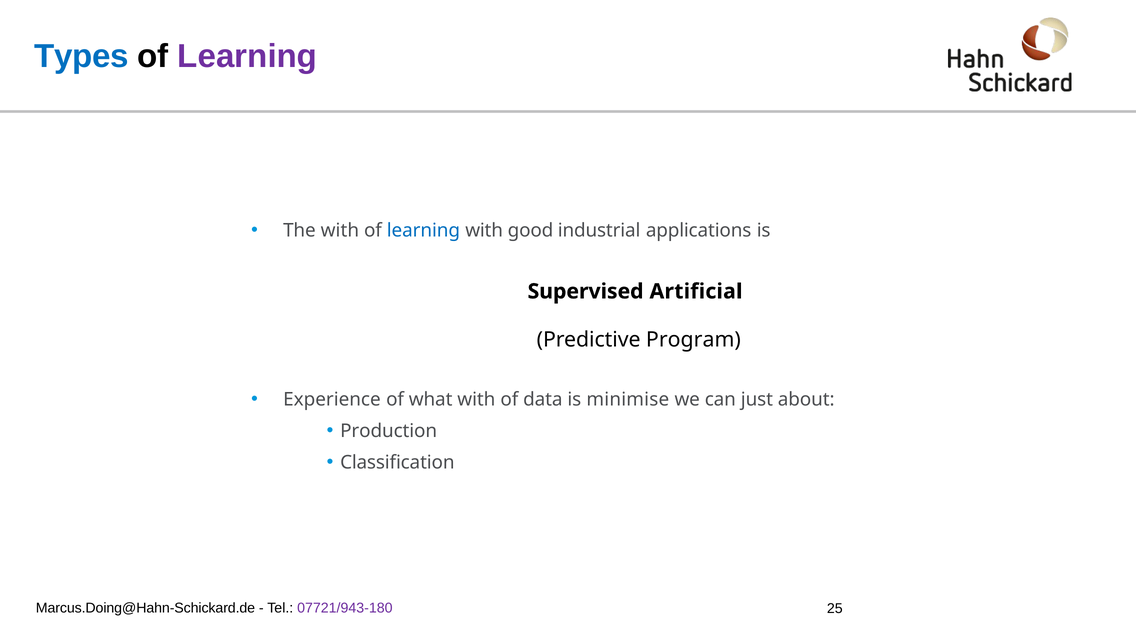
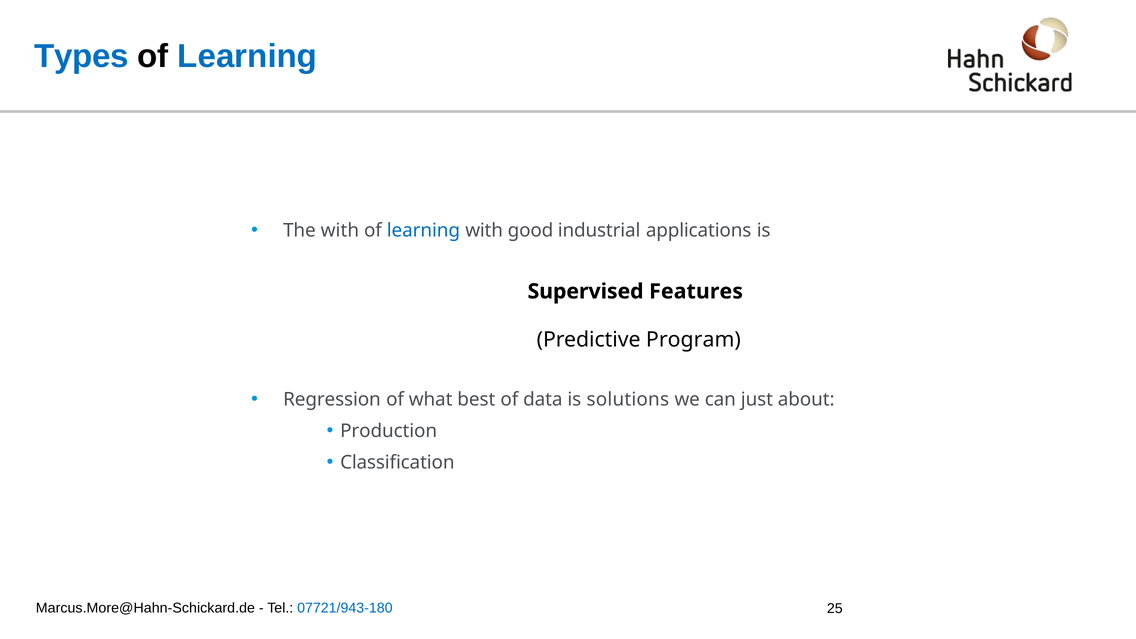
Learning colour: purple -> blue (247, 56)
Artificial: Artificial -> Features (696, 291)
Experience: Experience -> Regression (332, 400)
what with: with -> best (476, 400)
minimise: minimise -> solutions (628, 400)
Marcus.Doing@Hahn-Schickard.de: Marcus.Doing@Hahn-Schickard.de -> Marcus.More@Hahn-Schickard.de (145, 608)
07721/943-180 colour: purple -> blue (345, 608)
